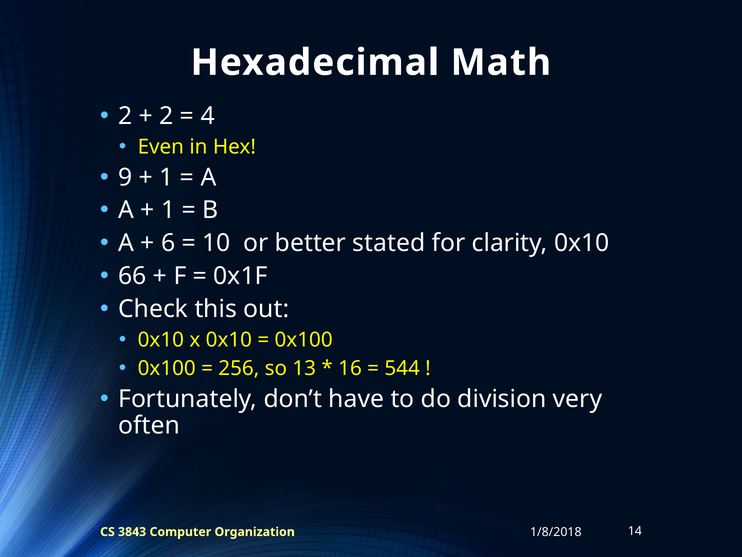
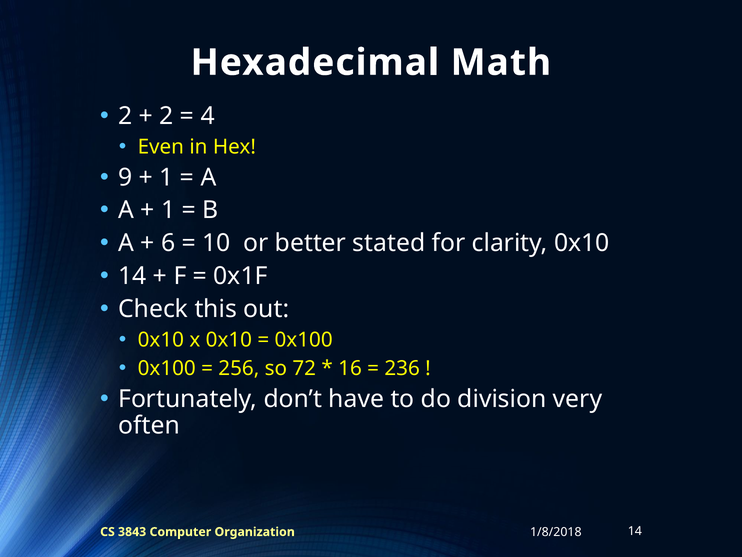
66: 66 -> 14 (132, 276)
13: 13 -> 72 (304, 368)
544: 544 -> 236 (402, 368)
